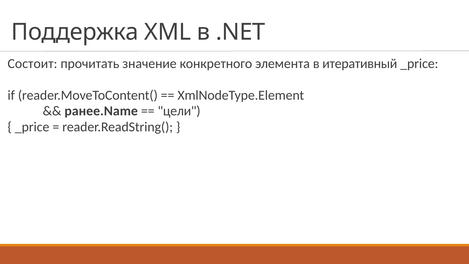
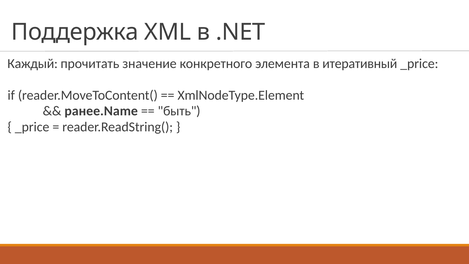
Состоит: Состоит -> Каждый (33, 64)
цели: цели -> быть (179, 111)
